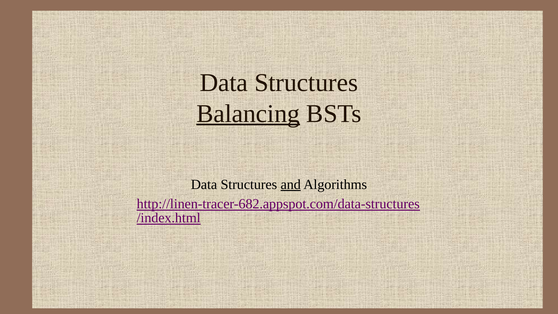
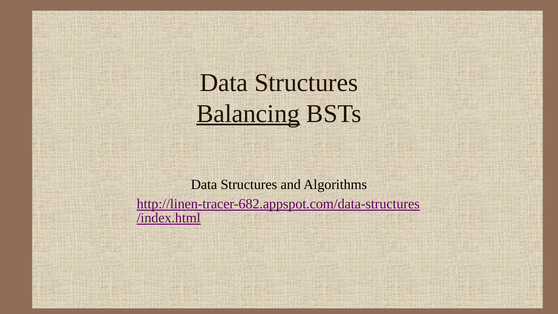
and underline: present -> none (291, 184)
